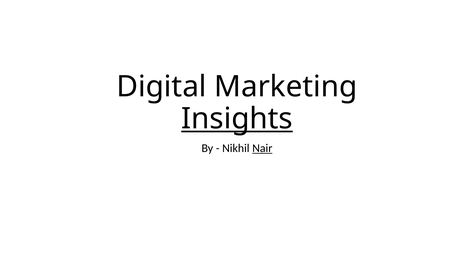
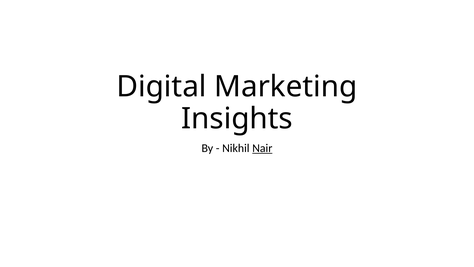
Insights underline: present -> none (237, 118)
